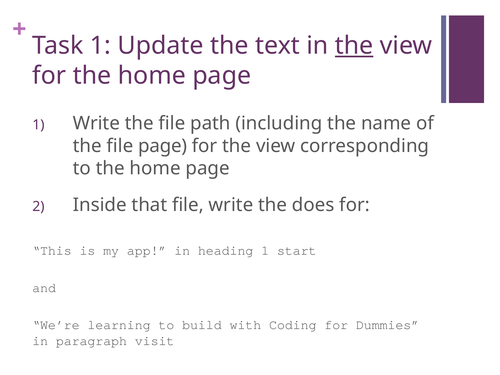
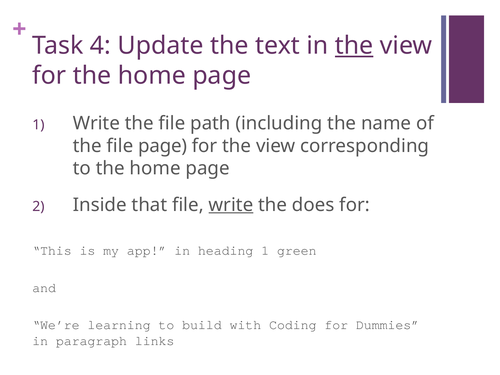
Task 1: 1 -> 4 (100, 46)
write underline: none -> present (231, 205)
start: start -> green (297, 251)
visit: visit -> links (155, 341)
